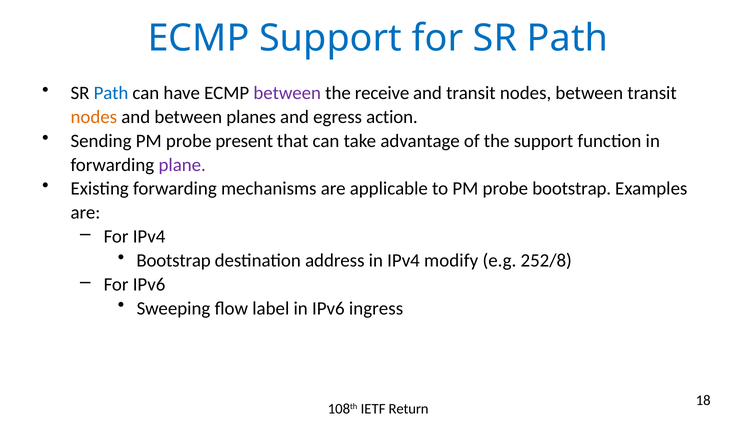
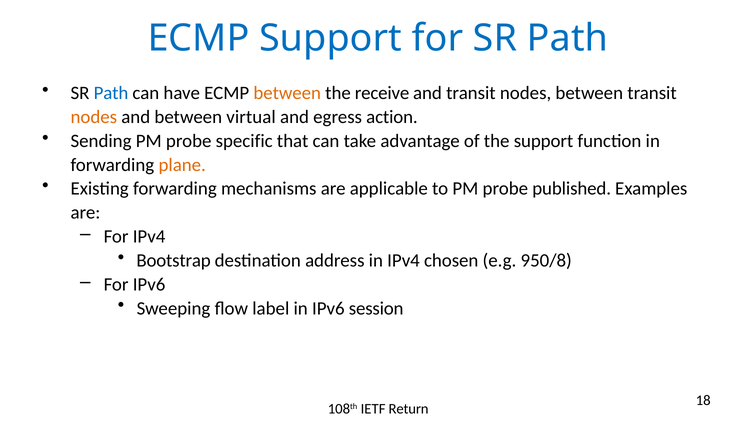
between colour: purple -> orange (287, 93)
planes: planes -> virtual (251, 117)
present: present -> specific (244, 141)
plane colour: purple -> orange (182, 165)
probe bootstrap: bootstrap -> published (572, 189)
modify: modify -> chosen (451, 261)
252/8: 252/8 -> 950/8 (546, 261)
ingress: ingress -> session (376, 308)
